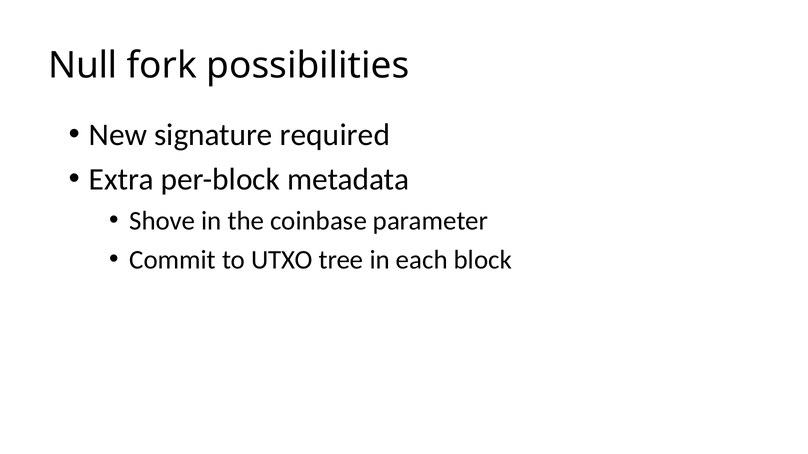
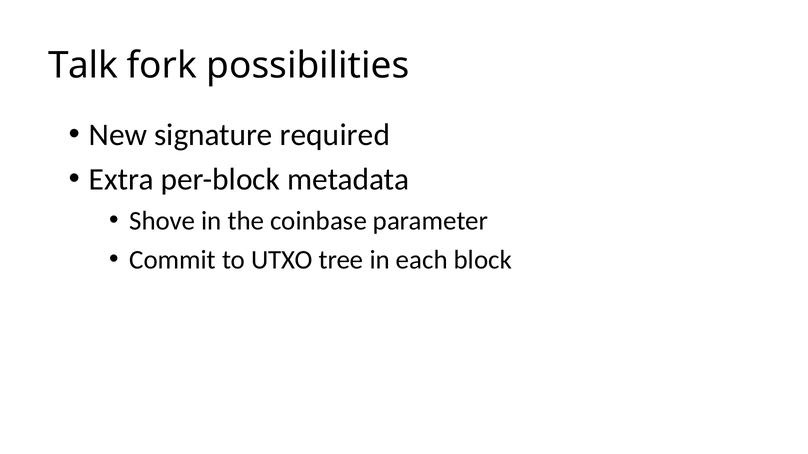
Null: Null -> Talk (83, 66)
